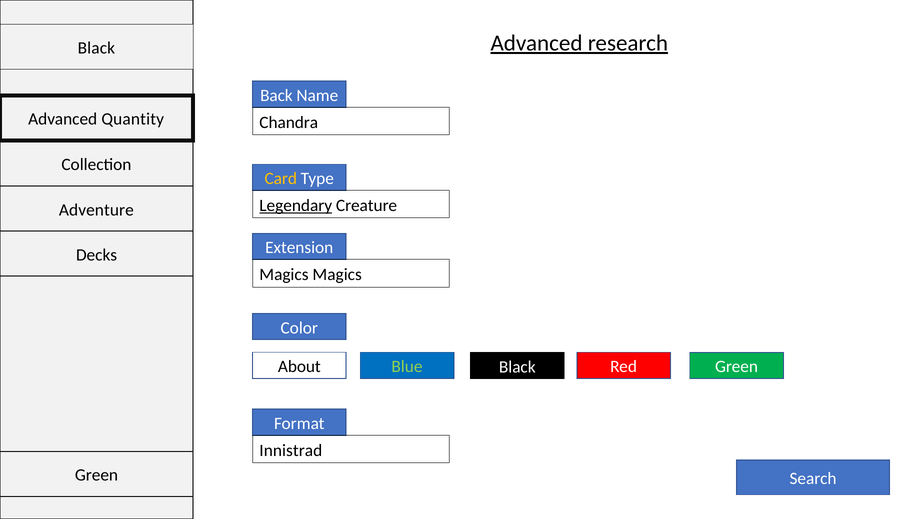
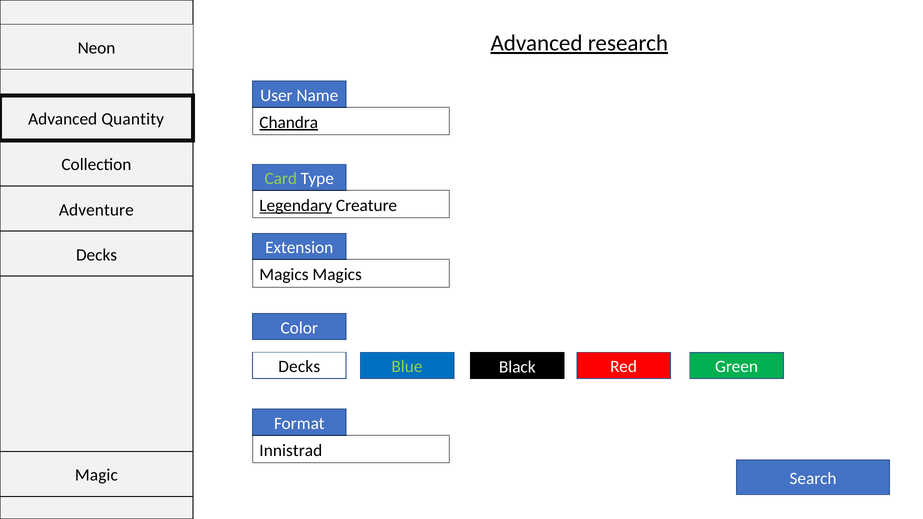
Black: Black -> Neon (97, 48)
Back: Back -> User (276, 95)
Chandra underline: none -> present (289, 122)
Card colour: yellow -> light green (281, 179)
About: About -> Decks (299, 367)
Green: Green -> Magic (96, 475)
